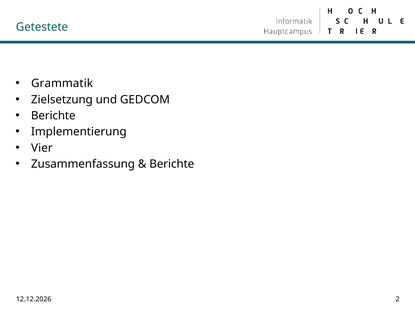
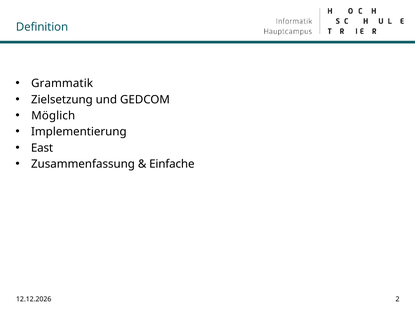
Getestete: Getestete -> Definition (42, 27)
Berichte: Berichte -> Möglich (53, 116)
Vier: Vier -> East (42, 148)
Berichte: Berichte -> Einfache (172, 164)
